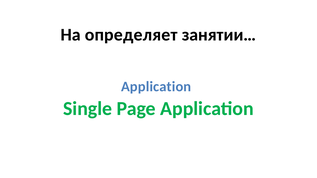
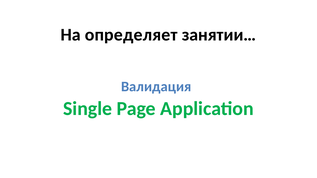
Application: Application -> Валидация (156, 87)
